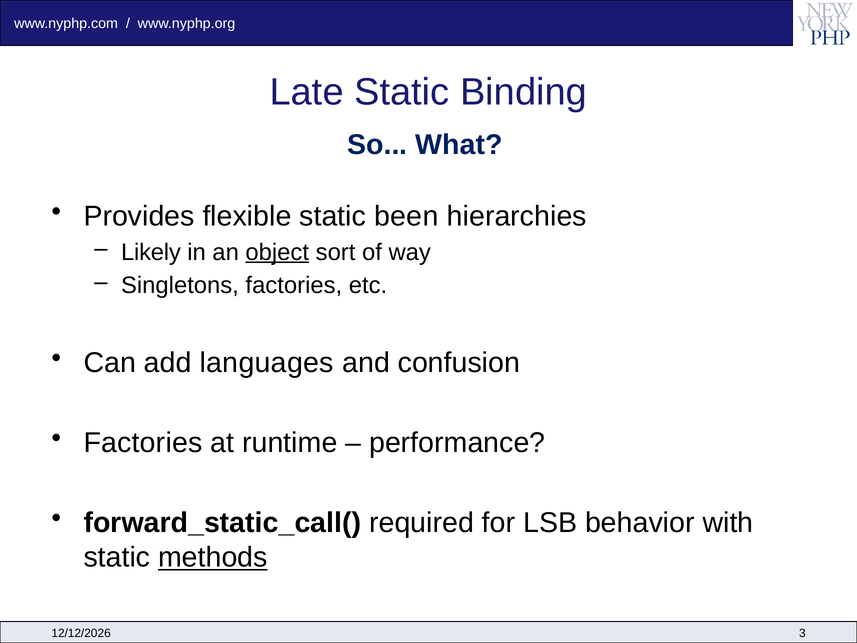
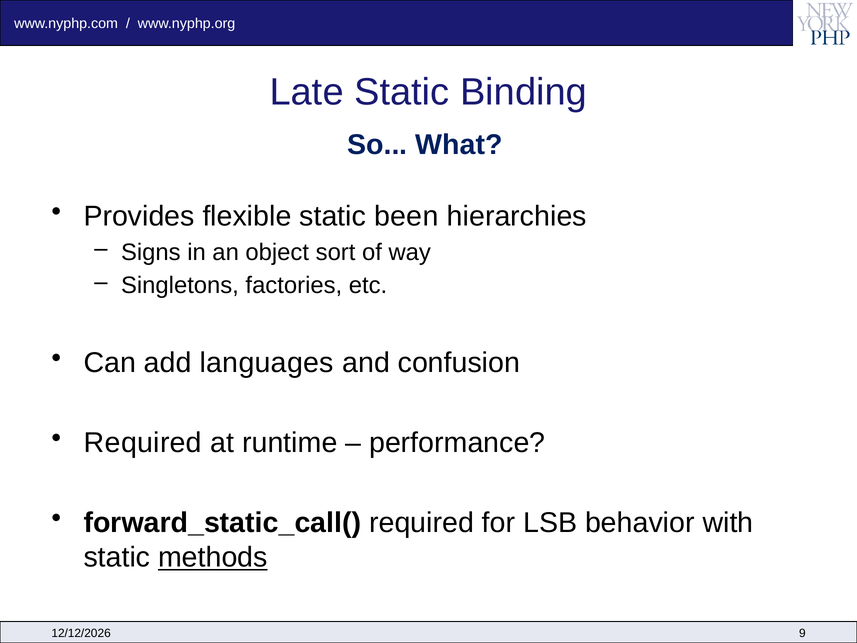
Likely: Likely -> Signs (151, 252)
object underline: present -> none (277, 252)
Factories: Factories -> Required (143, 443)
3: 3 -> 9 (802, 633)
